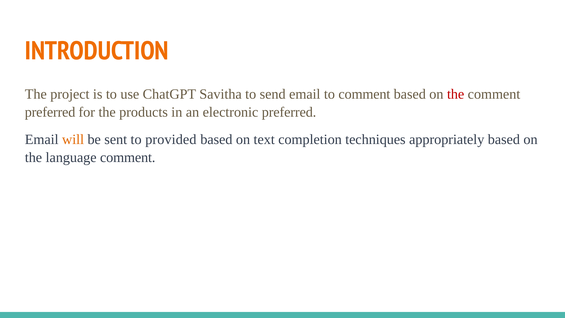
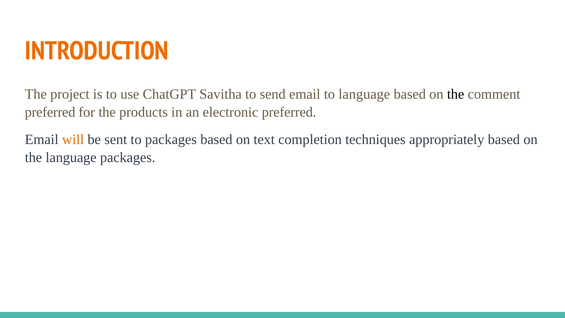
to comment: comment -> language (364, 94)
the colour: red -> black (456, 94)
to provided: provided -> packages (171, 140)
language comment: comment -> packages (128, 158)
